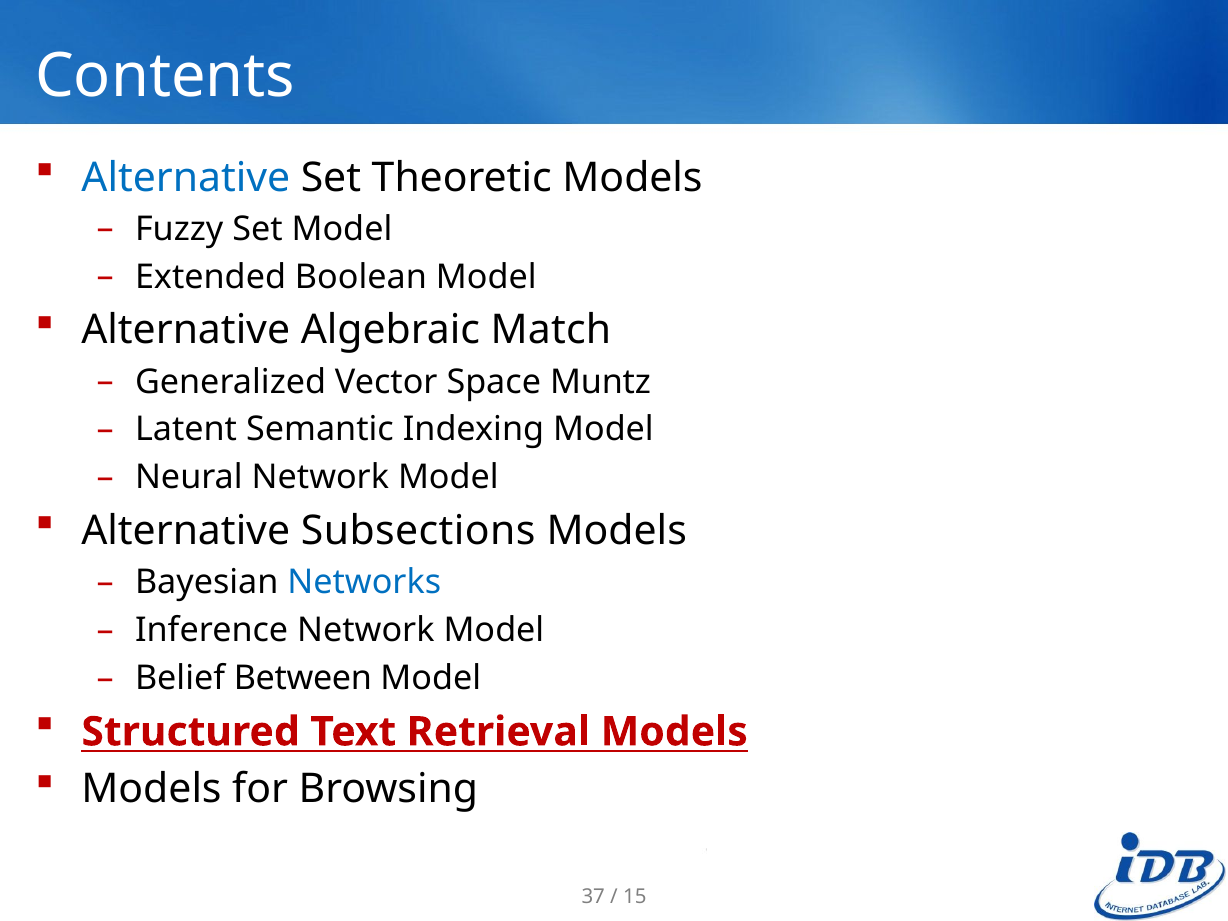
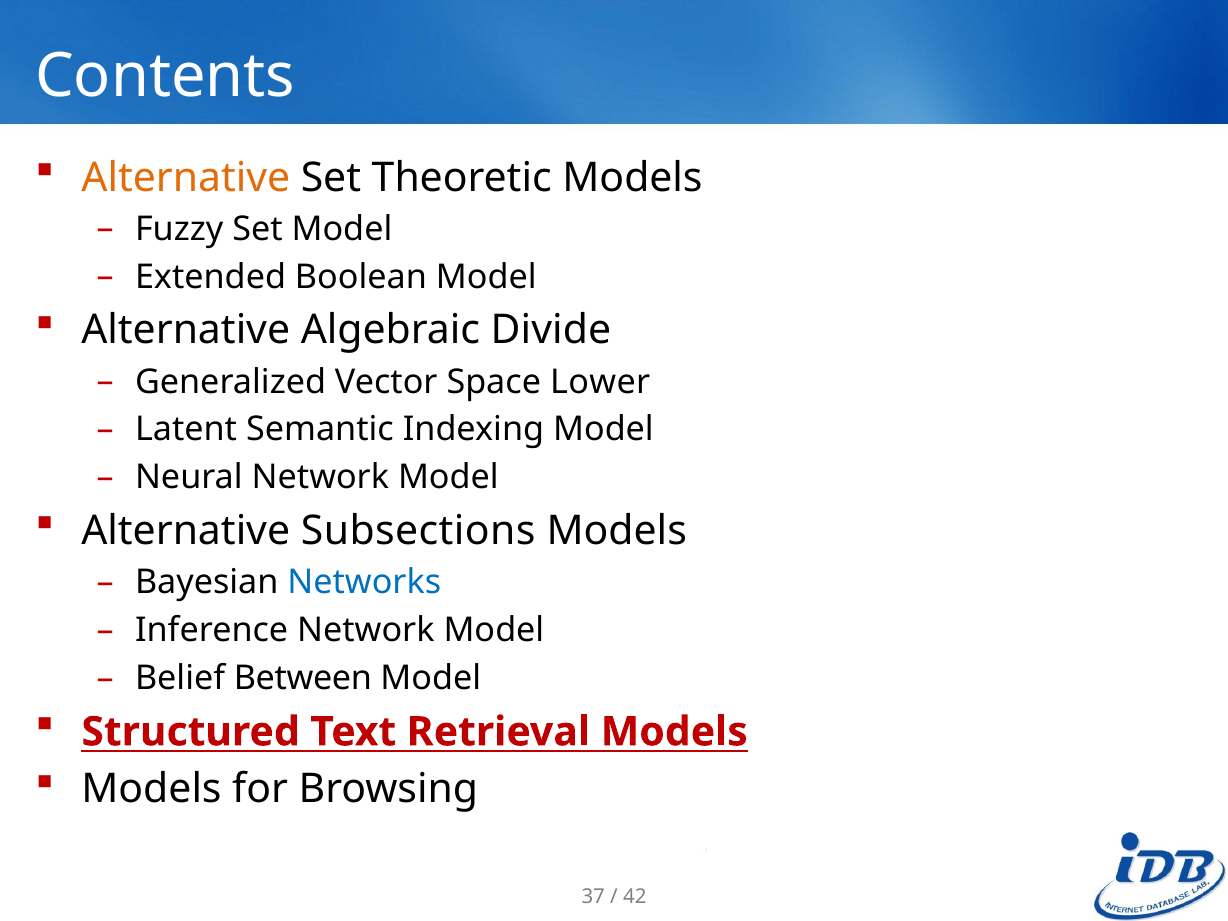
Alternative colour: blue -> orange (186, 178)
Match: Match -> Divide (551, 330)
Muntz: Muntz -> Lower (600, 382)
15: 15 -> 42 (635, 897)
